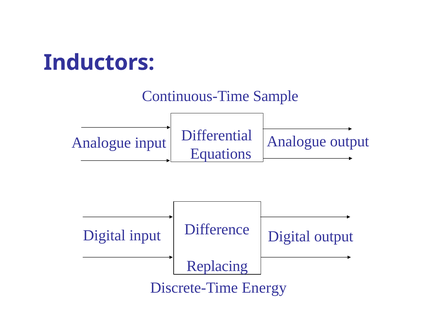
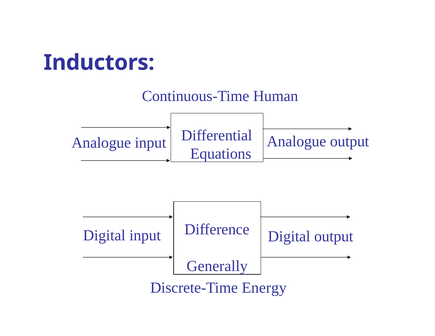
Sample: Sample -> Human (276, 96)
Replacing: Replacing -> Generally (217, 266)
